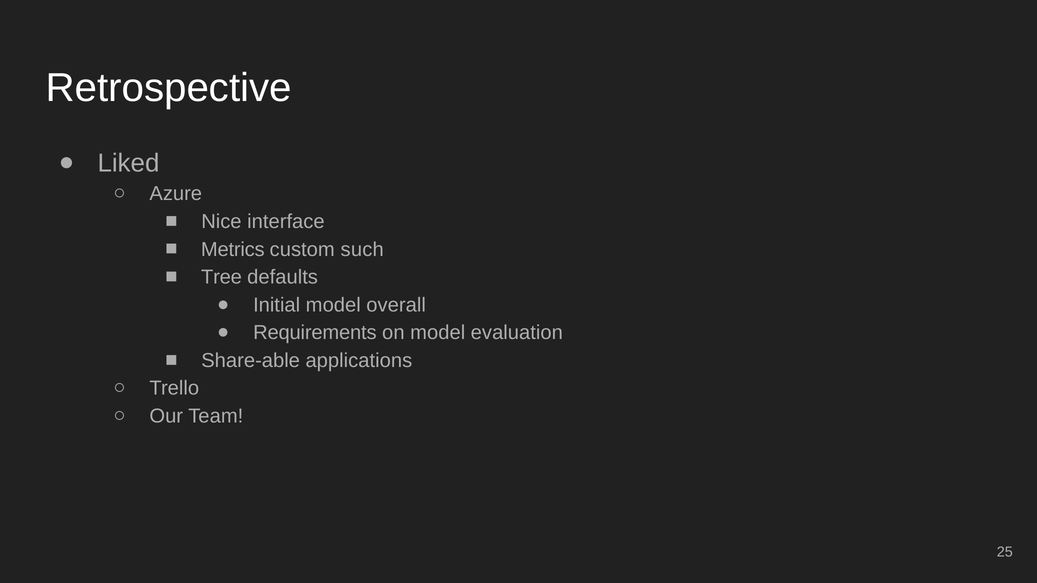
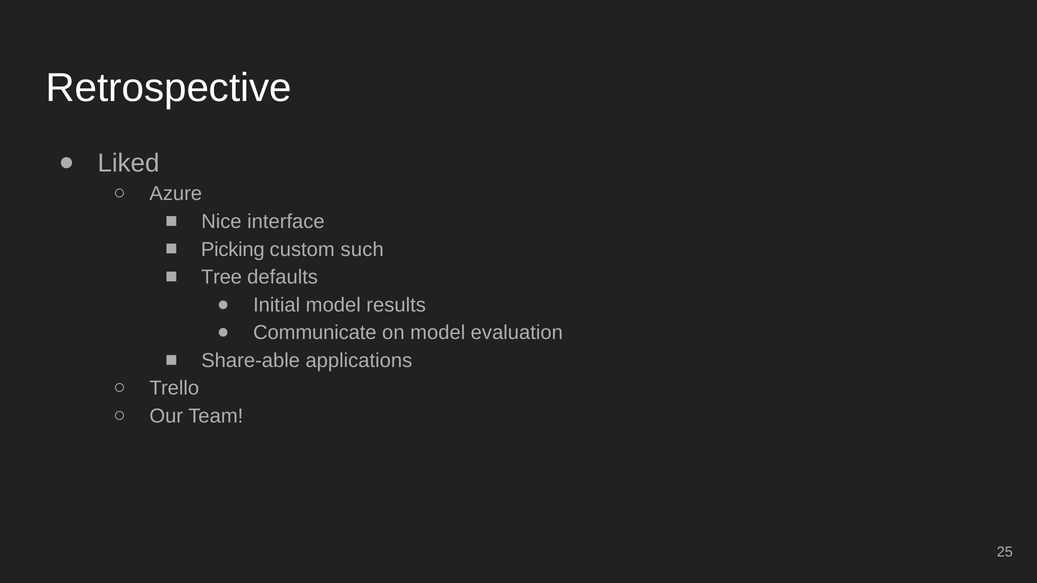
Metrics: Metrics -> Picking (233, 250)
overall: overall -> results (396, 305)
Requirements: Requirements -> Communicate (315, 333)
